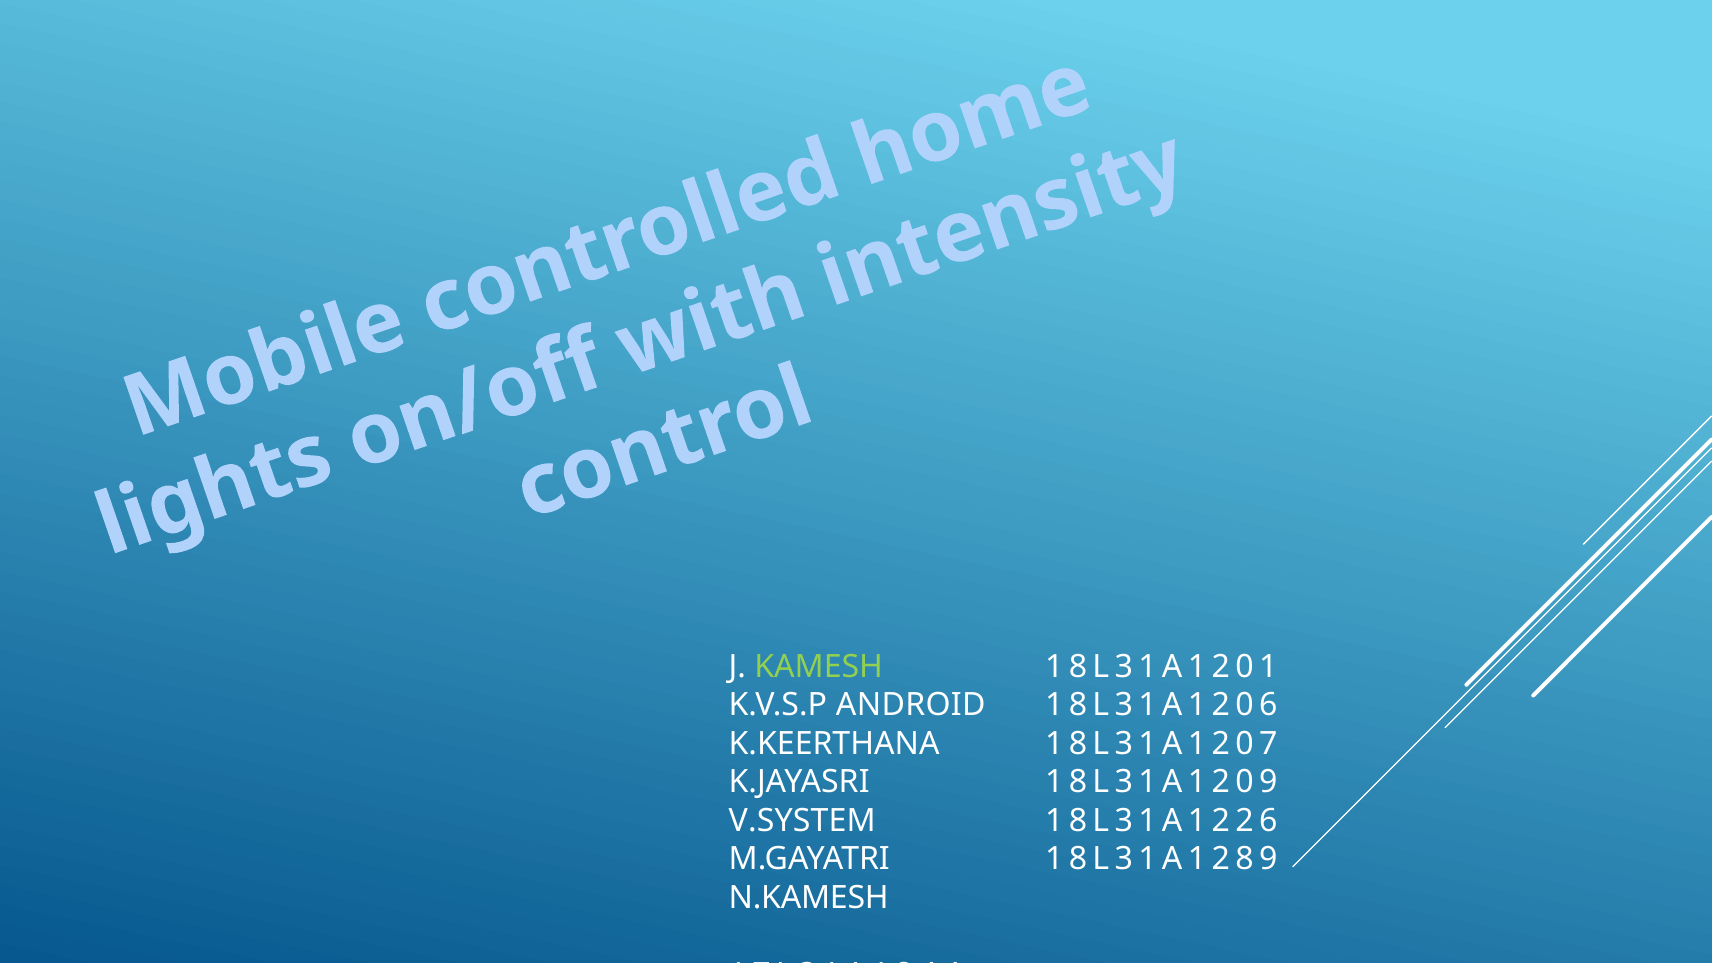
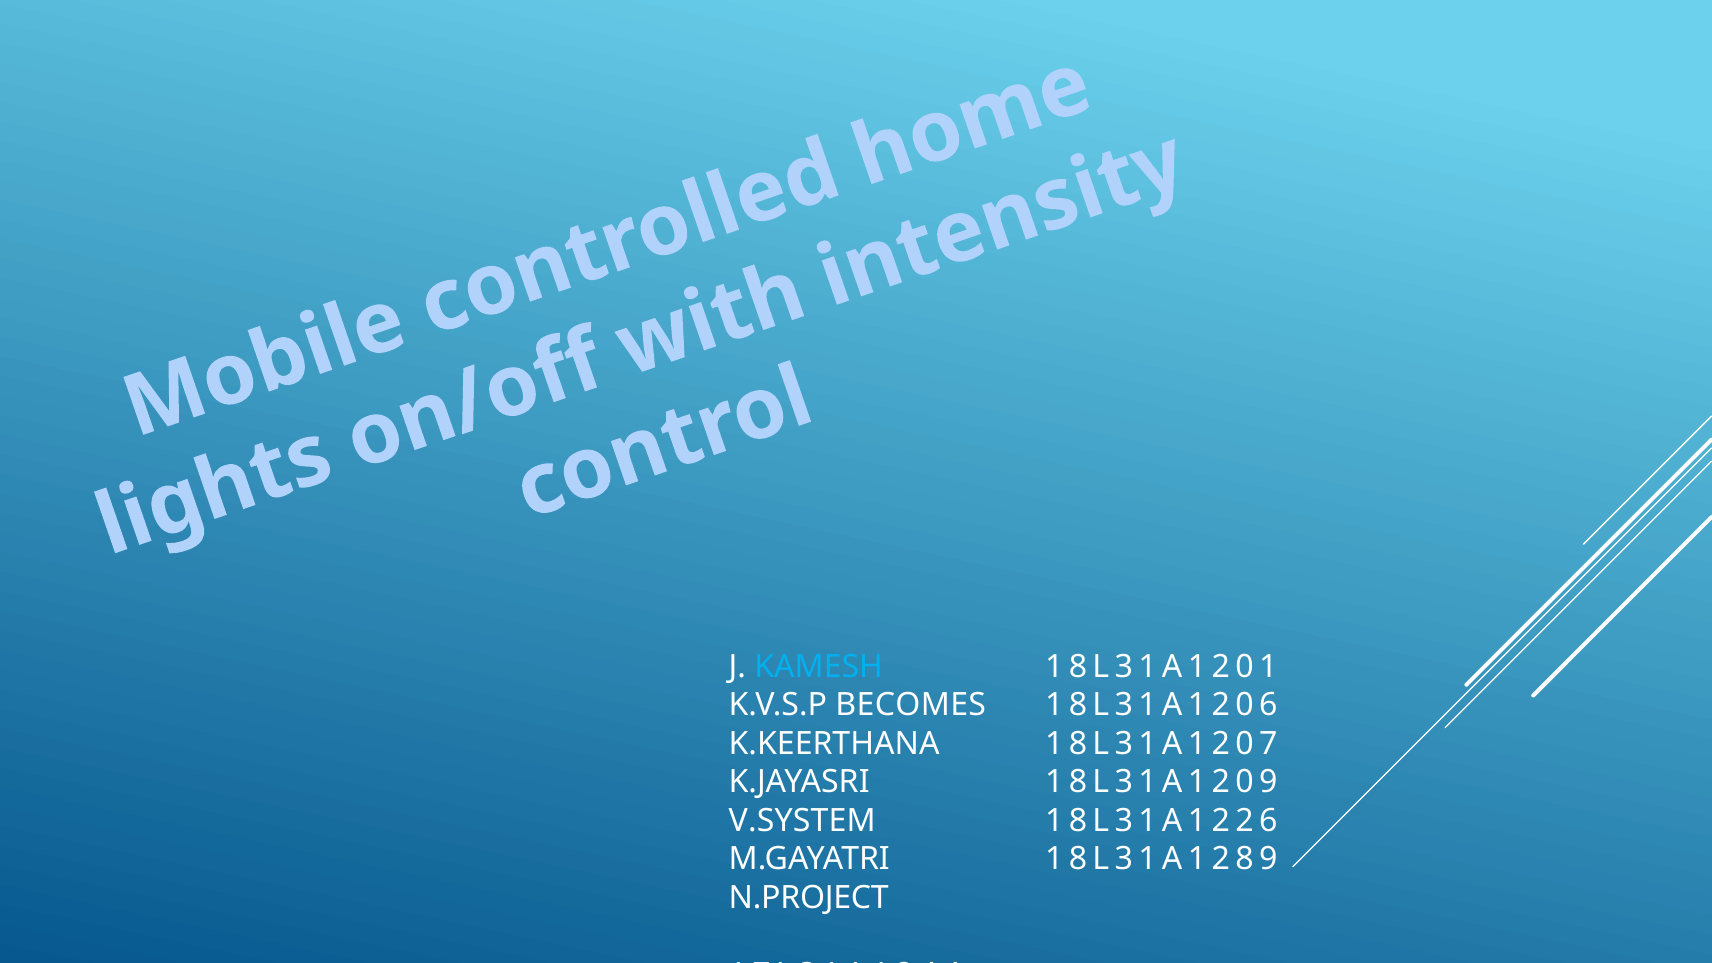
KAMESH colour: light green -> light blue (819, 667)
ANDROID: ANDROID -> BECOMES (911, 705)
N.KAMESH: N.KAMESH -> N.PROJECT (809, 898)
